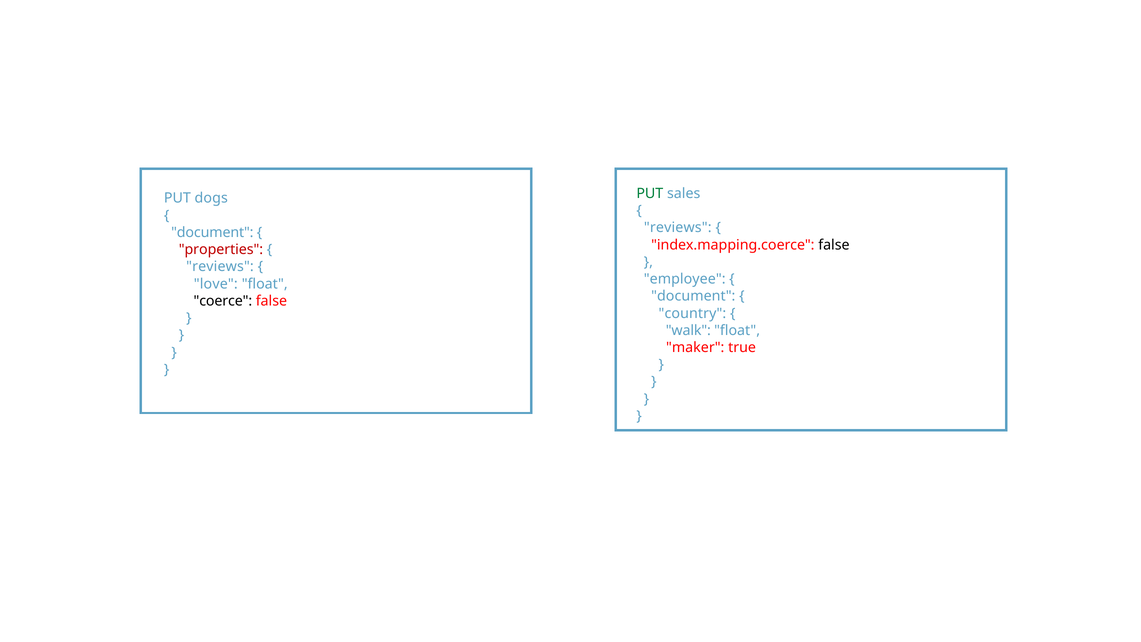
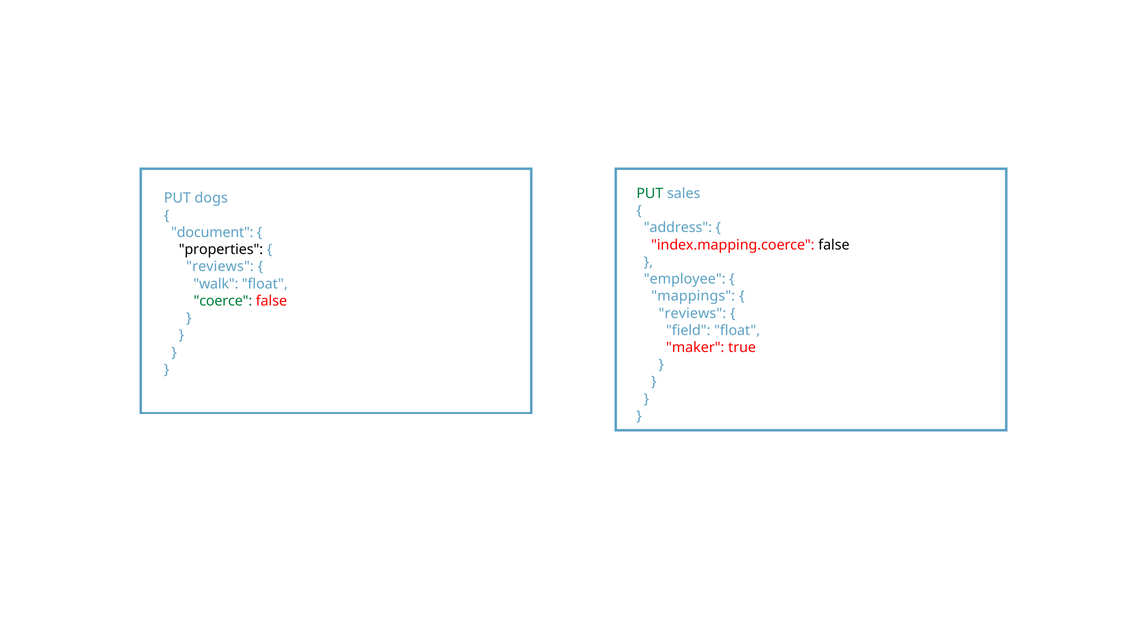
reviews: reviews -> address (678, 228)
properties colour: red -> black (221, 250)
love: love -> walk (216, 284)
document: document -> mappings (693, 296)
coerce colour: black -> green (223, 301)
country: country -> reviews (692, 313)
walk: walk -> field (688, 330)
